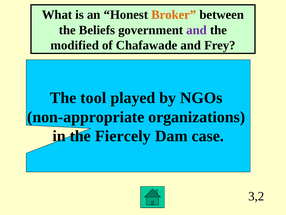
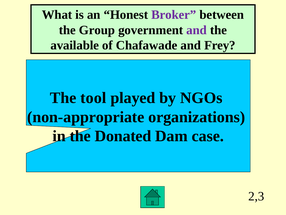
Broker colour: orange -> purple (174, 15)
Beliefs: Beliefs -> Group (97, 30)
modified: modified -> available (75, 45)
Fiercely: Fiercely -> Donated (123, 136)
3,2: 3,2 -> 2,3 (256, 196)
